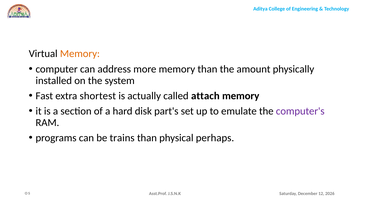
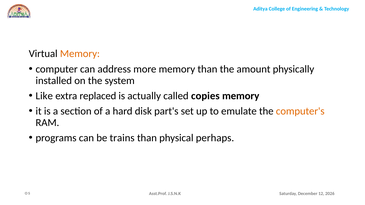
Fast: Fast -> Like (44, 96)
shortest: shortest -> replaced (98, 96)
attach: attach -> copies (205, 96)
computer's colour: purple -> orange (300, 111)
